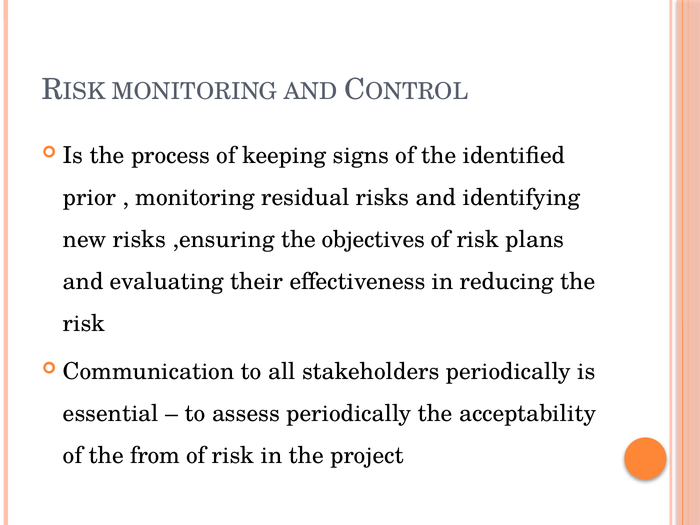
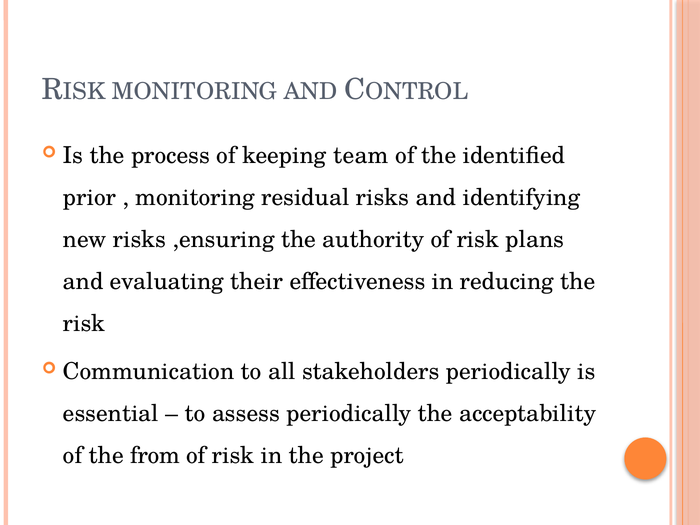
signs: signs -> team (361, 156)
objectives: objectives -> authority (373, 240)
